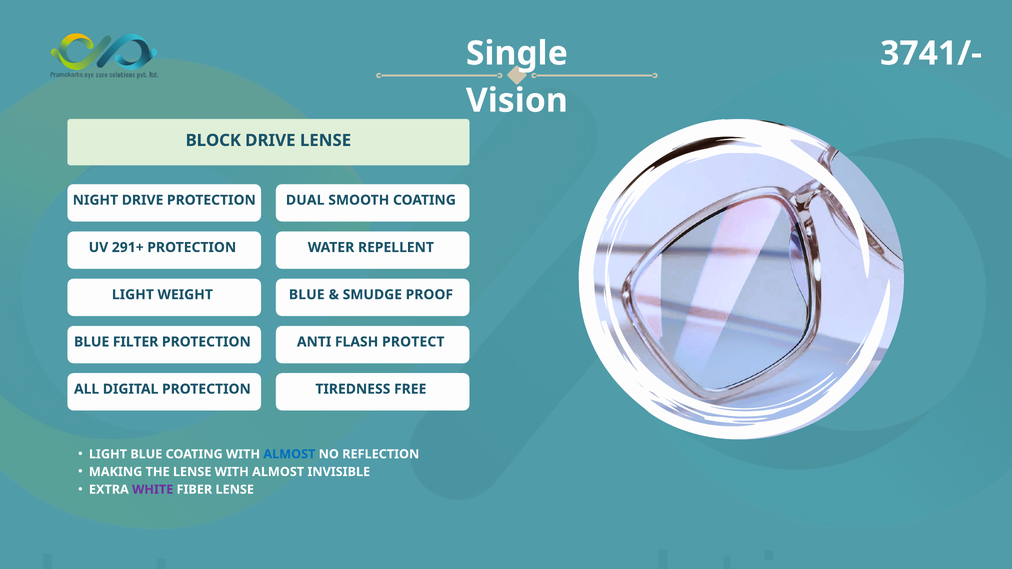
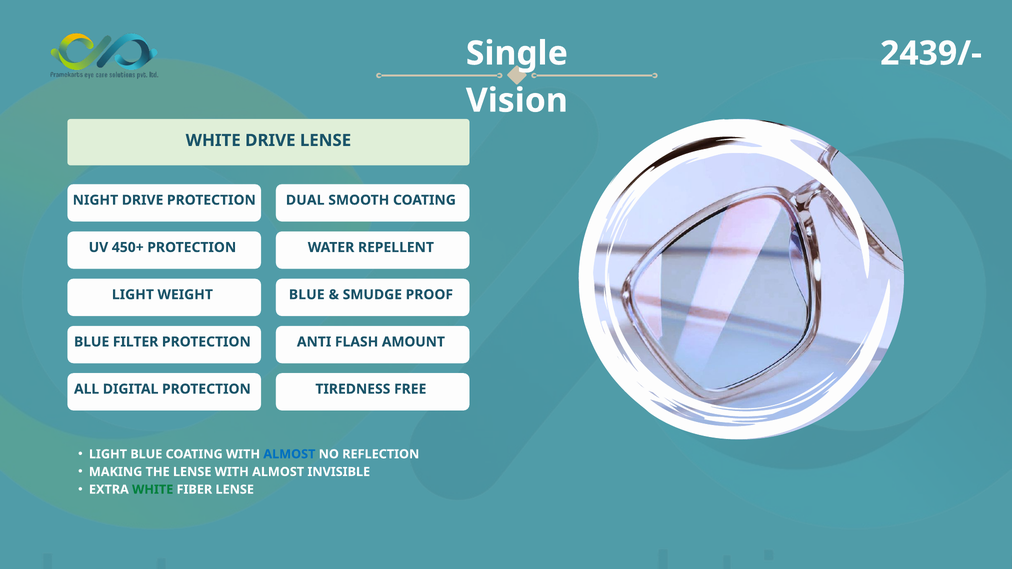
3741/-: 3741/- -> 2439/- (931, 53)
BLOCK: BLOCK -> WHITE (213, 140)
291+: 291+ -> 450+ (128, 248)
FLASH PROTECT: PROTECT -> AMOUNT (413, 342)
WHITE colour: purple -> green (153, 490)
